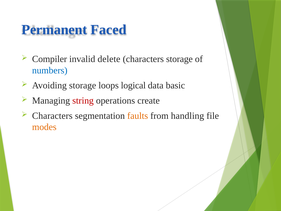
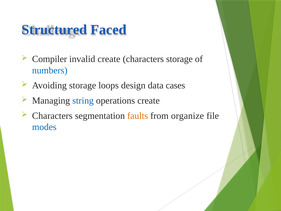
Permanent: Permanent -> Structured (54, 30)
invalid delete: delete -> create (109, 59)
logical: logical -> design (133, 85)
basic: basic -> cases (175, 85)
string colour: red -> blue (83, 101)
handling: handling -> organize (187, 116)
modes colour: orange -> blue (44, 127)
